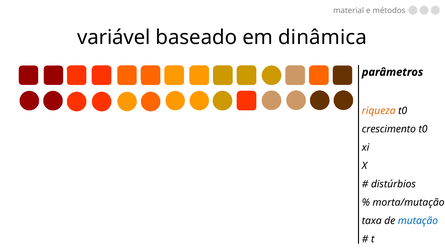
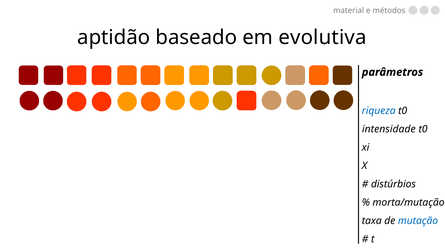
variável: variável -> aptidão (114, 37)
dinâmica: dinâmica -> evolutiva (323, 37)
riqueza colour: orange -> blue (379, 111)
crescimento: crescimento -> intensidade (389, 129)
